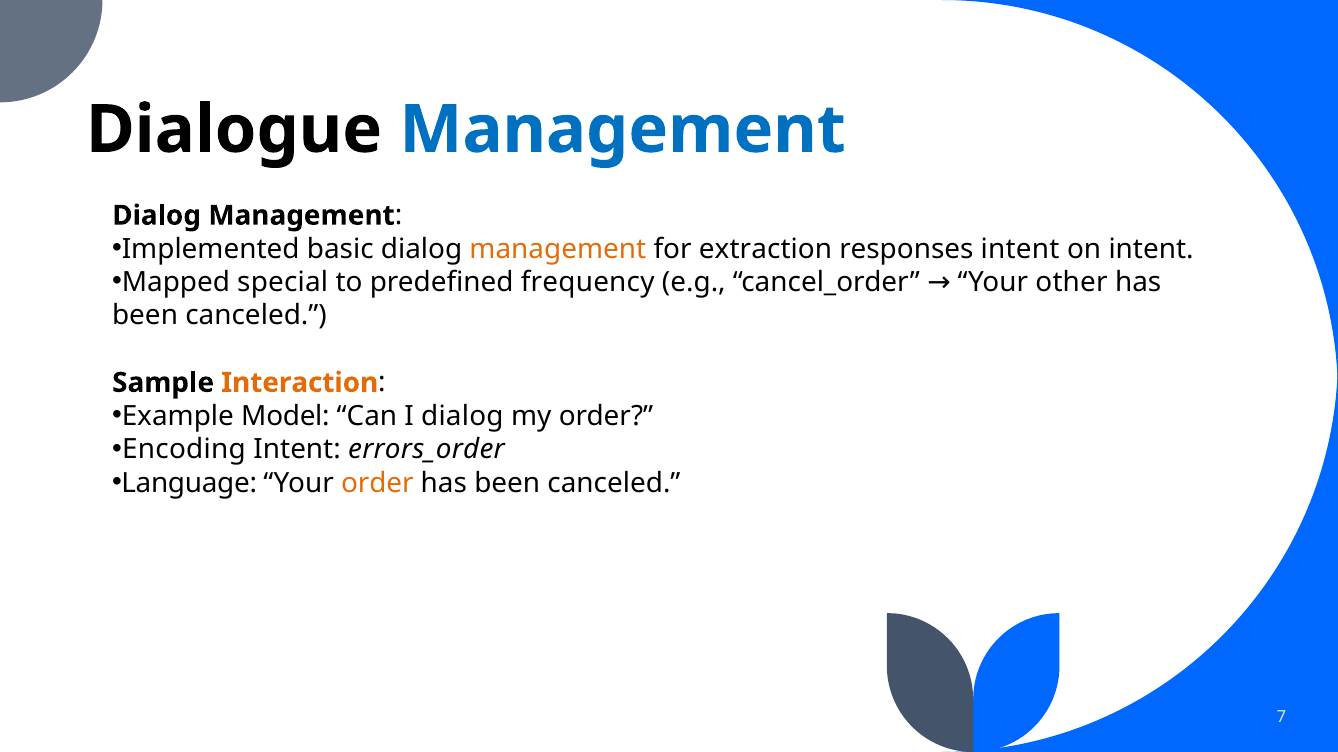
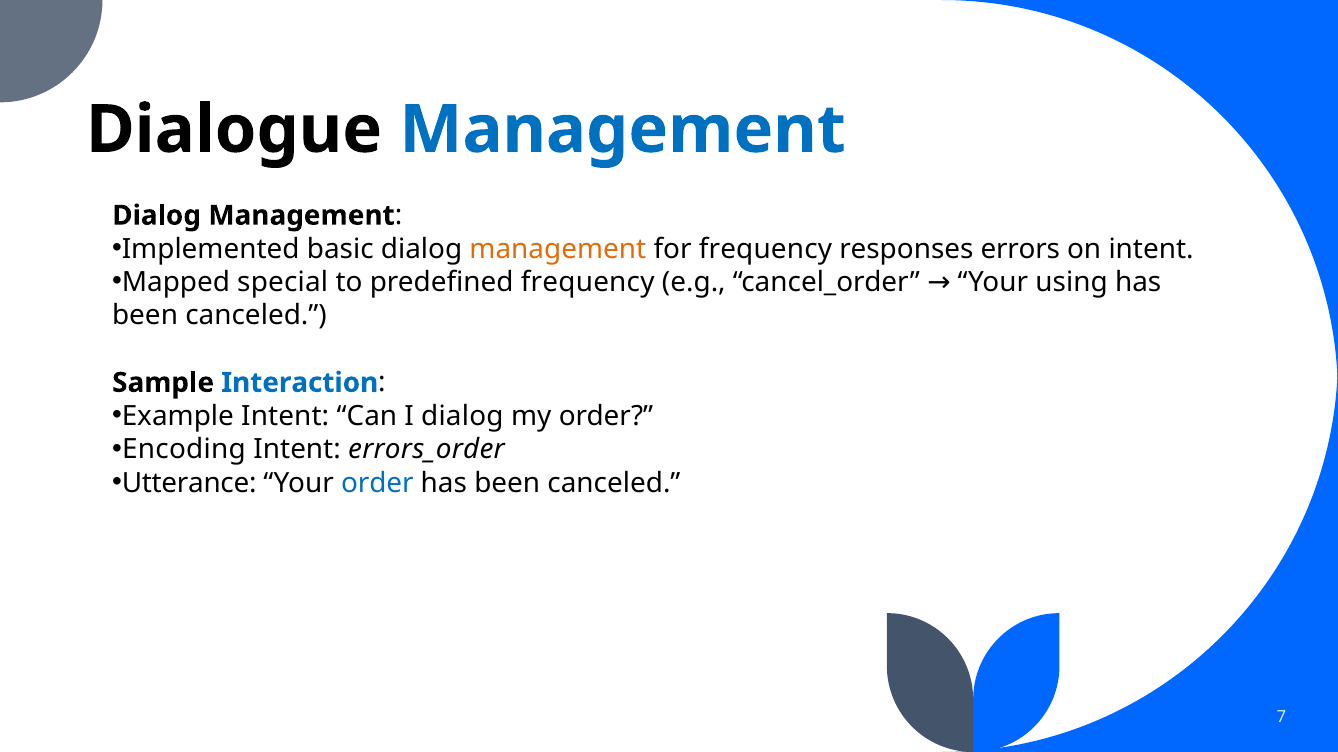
for extraction: extraction -> frequency (765, 249)
responses intent: intent -> errors (1020, 249)
other: other -> using (1072, 283)
Interaction colour: orange -> blue (300, 383)
Example Model: Model -> Intent (285, 416)
Language: Language -> Utterance (189, 483)
order colour: orange -> blue (377, 483)
